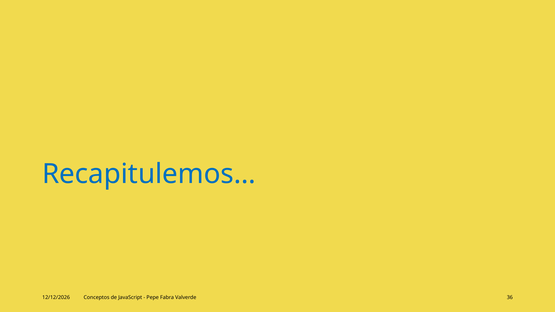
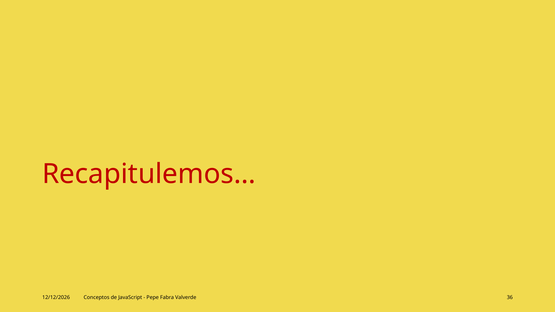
Recapitulemos… colour: blue -> red (149, 174)
